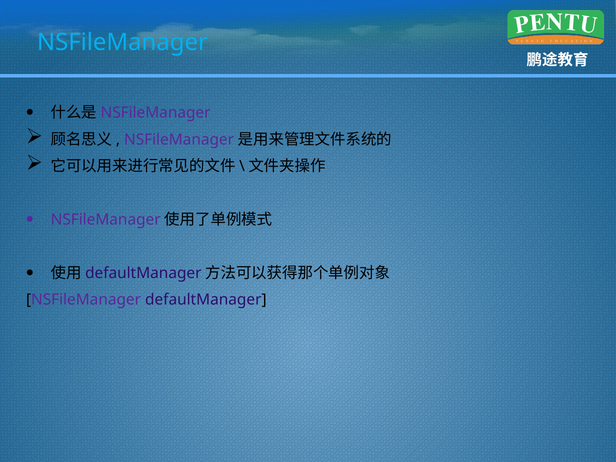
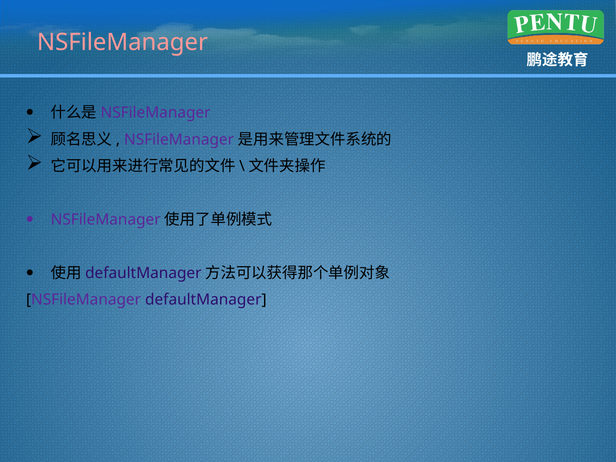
NSFileManager colour: light blue -> pink (122, 43)
